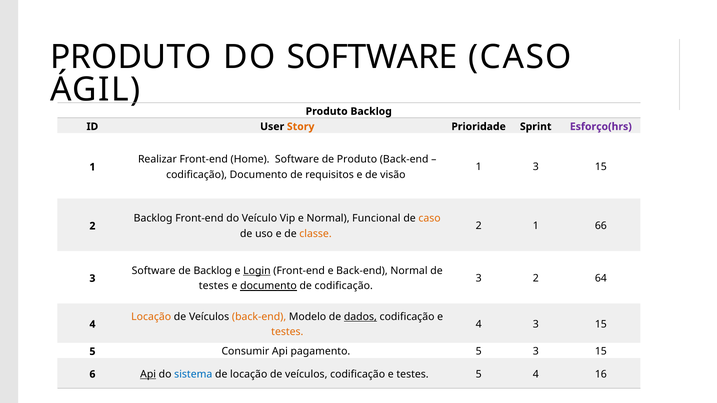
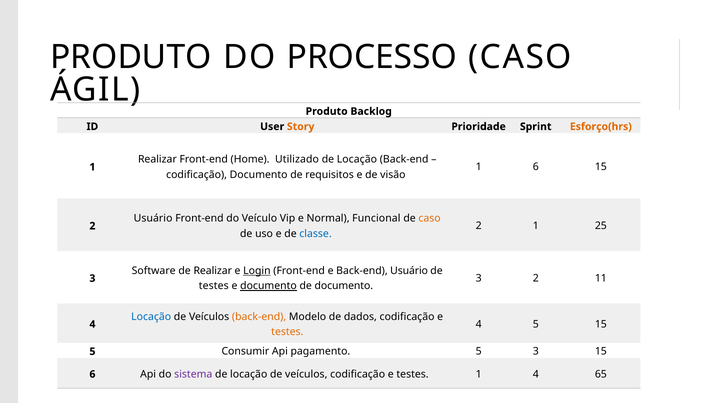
DO SOFTWARE: SOFTWARE -> PROCESSO (372, 57)
Esforço(hrs colour: purple -> orange (601, 127)
Home Software: Software -> Utilizado (297, 159)
Produto: Produto -> Locação (357, 159)
1 3: 3 -> 6 (536, 167)
Backlog: Backlog -> Usuário (153, 219)
66: 66 -> 25 (601, 226)
classe colour: orange -> blue (316, 234)
de Backlog: Backlog -> Realizar (213, 271)
Back-end Normal: Normal -> Usuário (409, 271)
64: 64 -> 11 (601, 279)
de codificação: codificação -> documento (344, 286)
Locação colour: orange -> blue (151, 317)
dados underline: present -> none (360, 317)
4 3: 3 -> 5 (536, 324)
Api underline: present -> none (148, 375)
sistema colour: blue -> purple (193, 375)
testes 5: 5 -> 1 (479, 375)
16: 16 -> 65 (601, 375)
